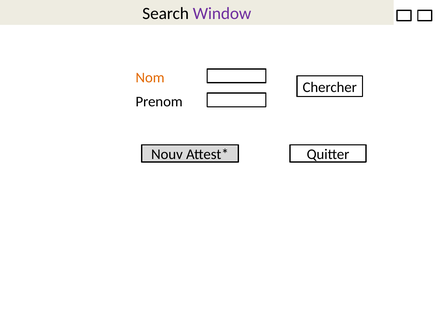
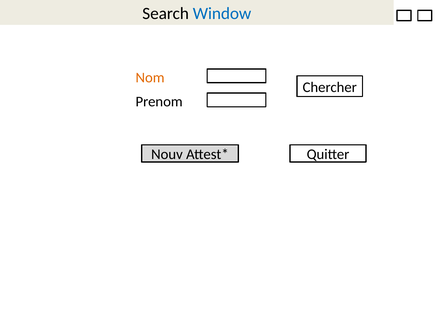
Window colour: purple -> blue (222, 14)
